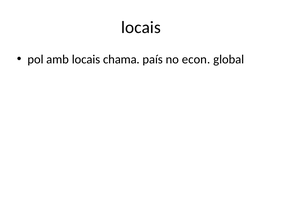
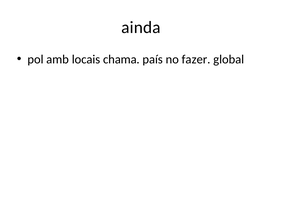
locais: locais -> ainda (141, 27)
econ: econ -> fazer (196, 59)
